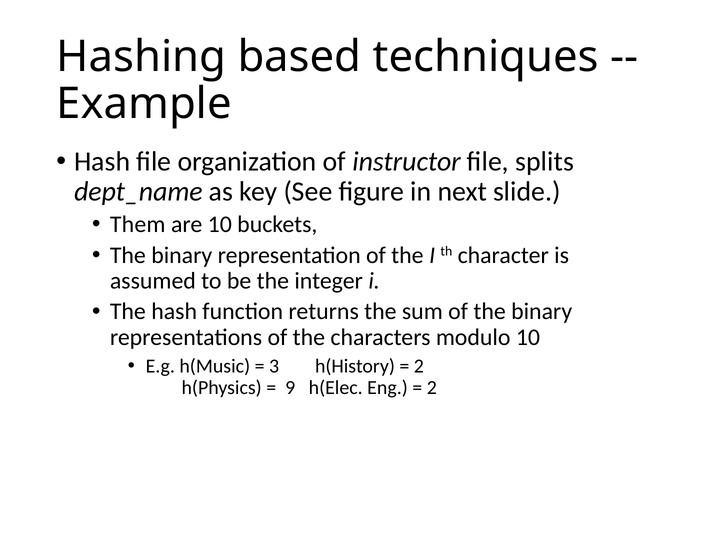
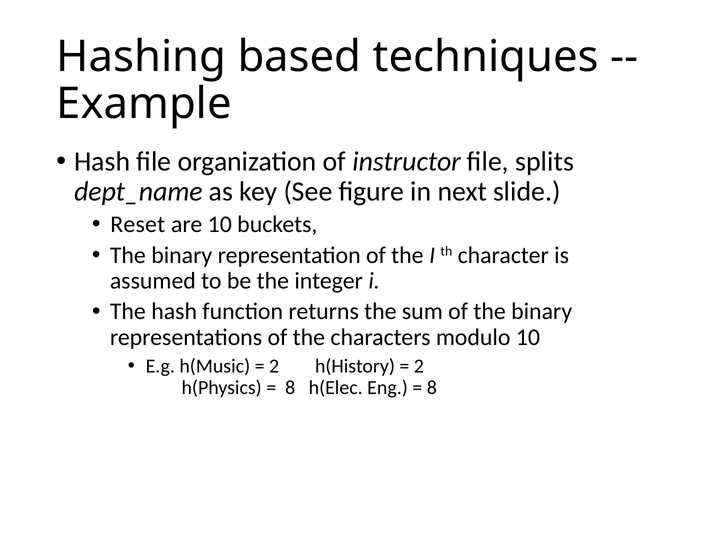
Them: Them -> Reset (138, 224)
3: 3 -> 2 (274, 365)
9: 9 -> 8 (290, 387)
2: 2 -> 8 (432, 387)
